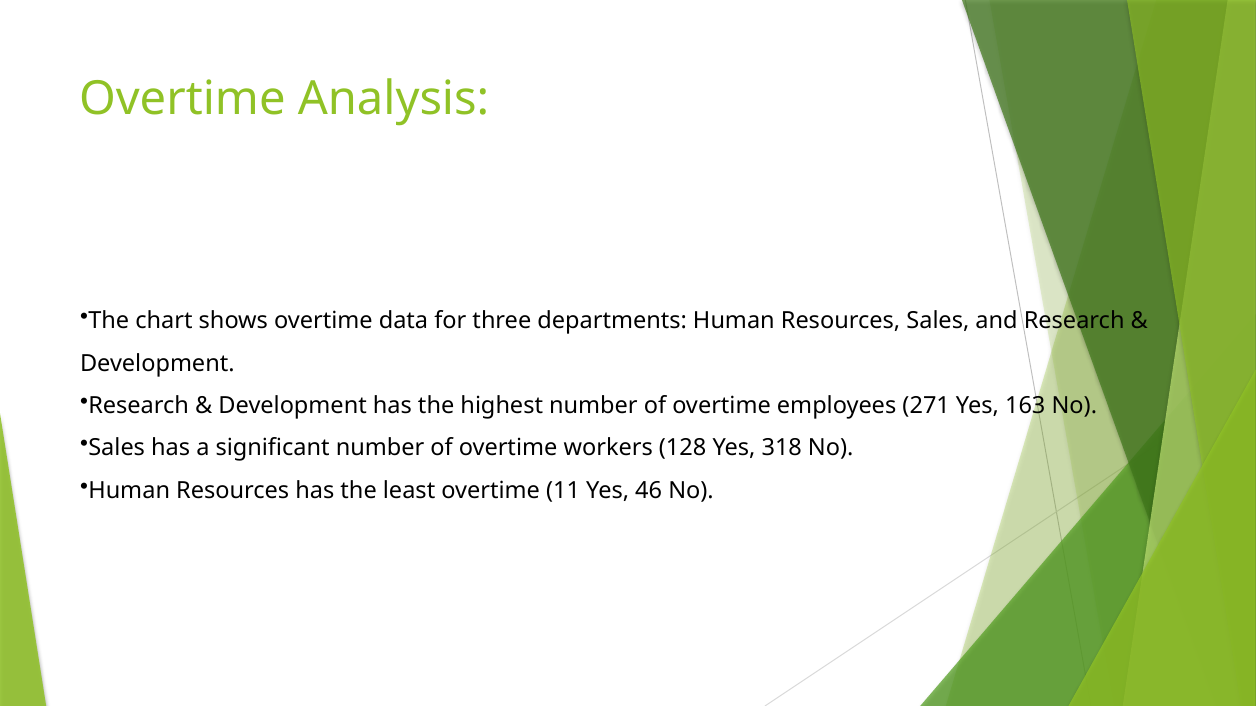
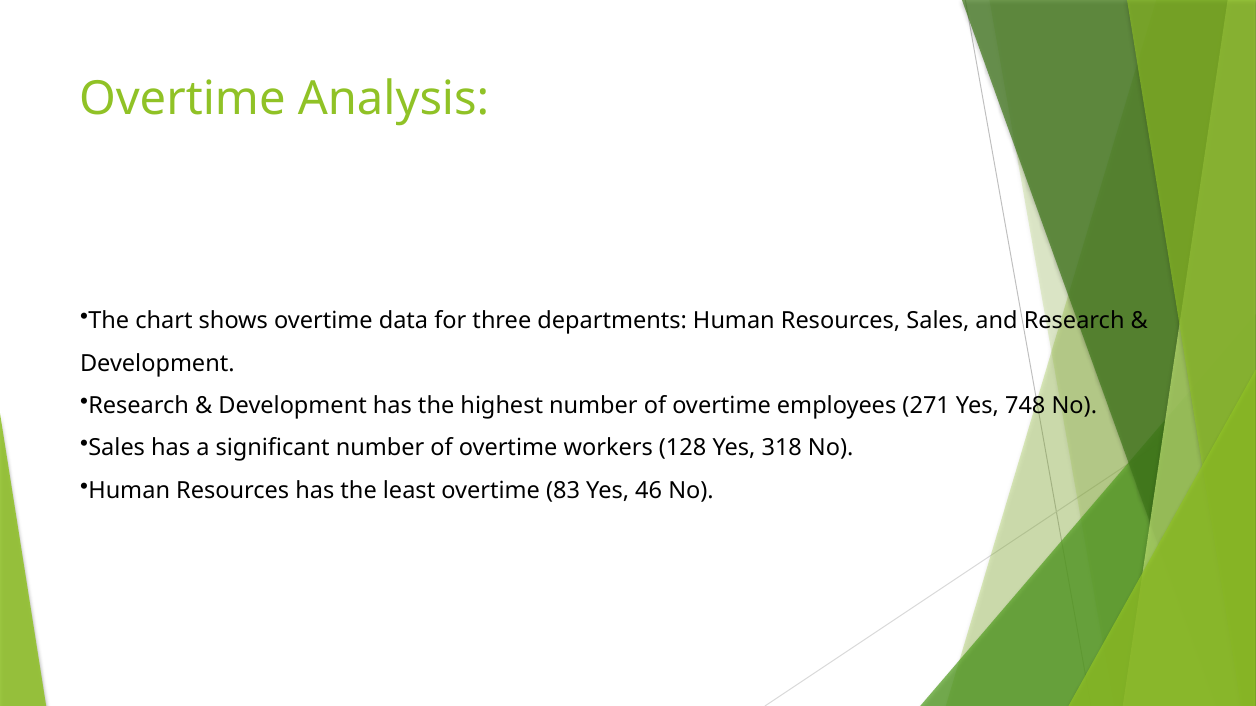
163: 163 -> 748 (1025, 406)
11: 11 -> 83 (563, 491)
